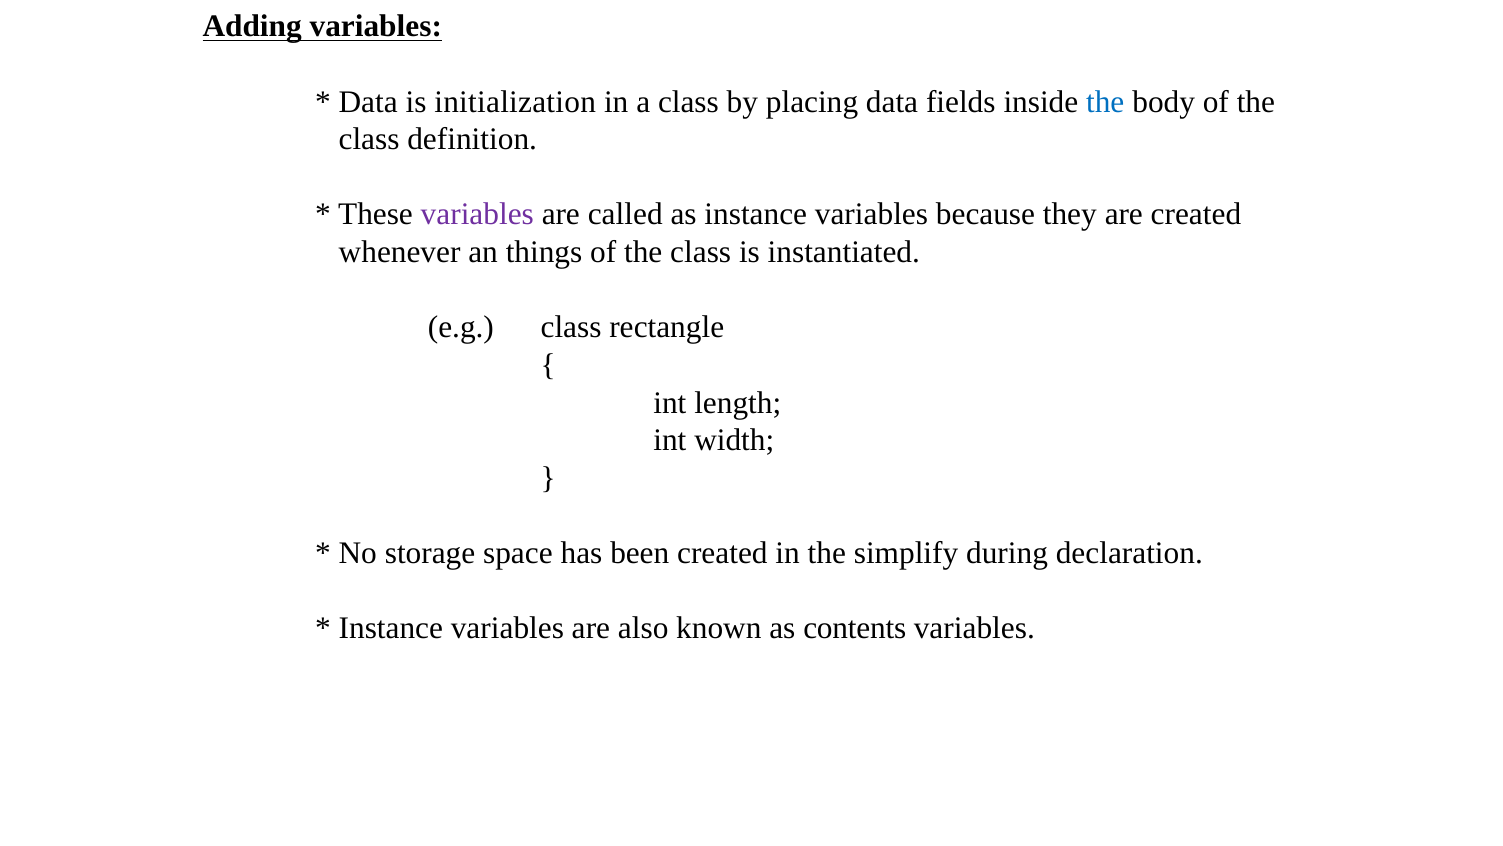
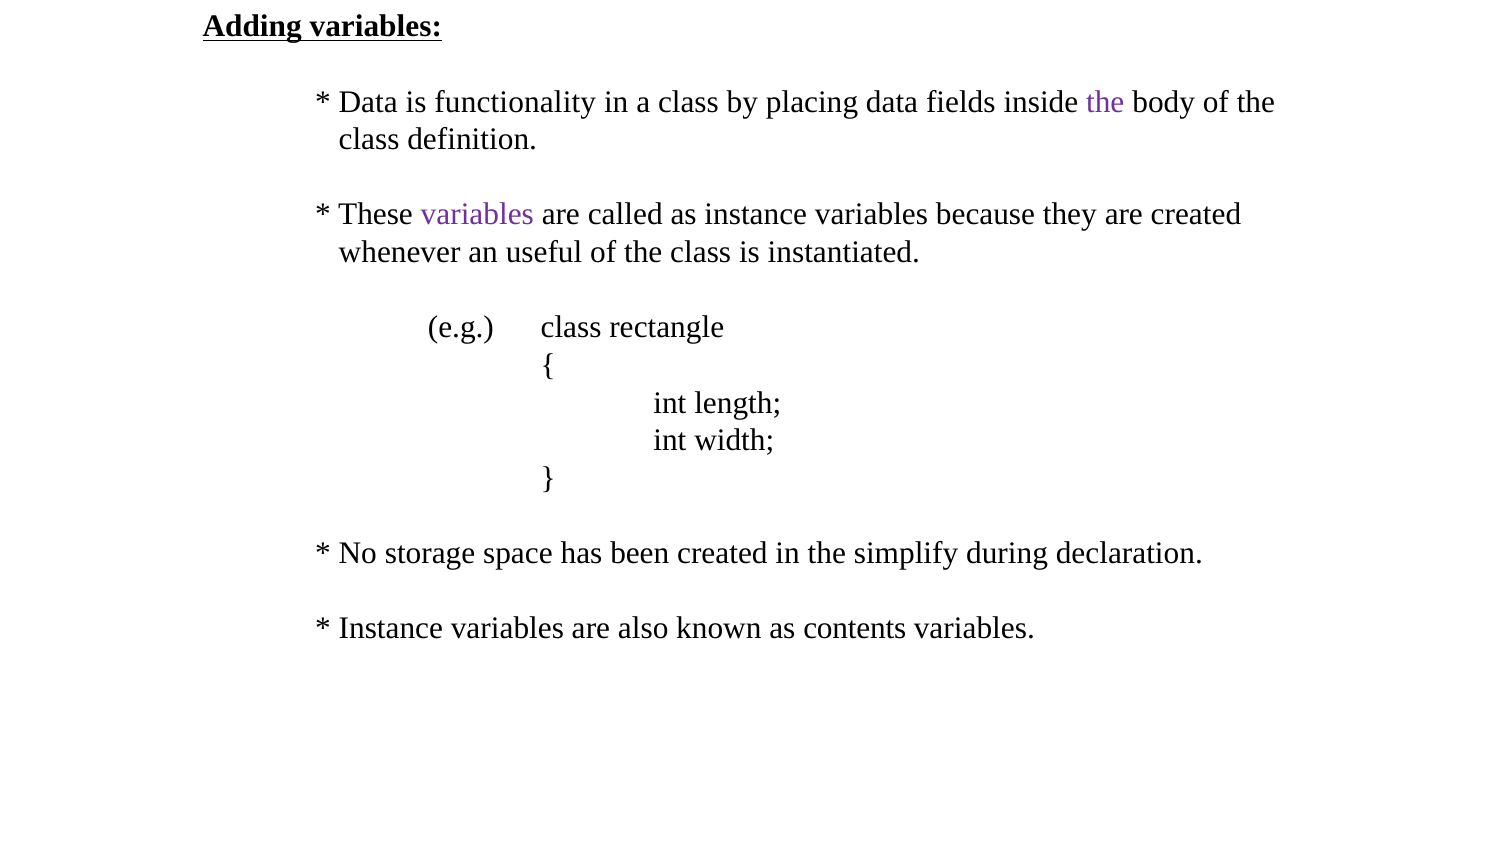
initialization: initialization -> functionality (515, 102)
the colour: blue -> purple (1105, 102)
things: things -> useful (544, 252)
